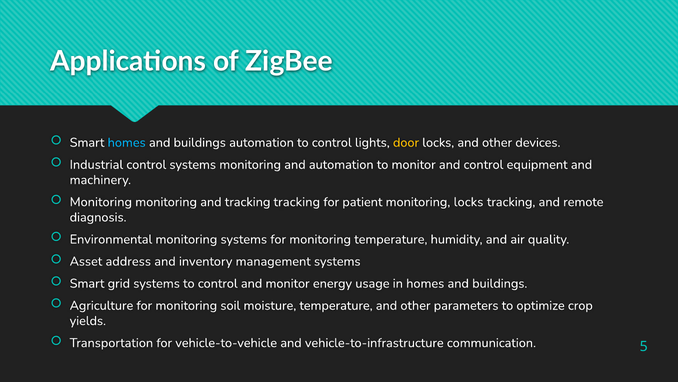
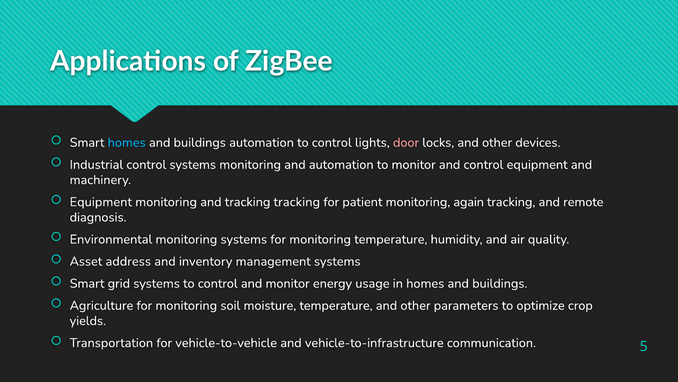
door colour: yellow -> pink (406, 142)
Monitoring: Monitoring -> Equipment (101, 202)
monitoring locks: locks -> again (469, 202)
